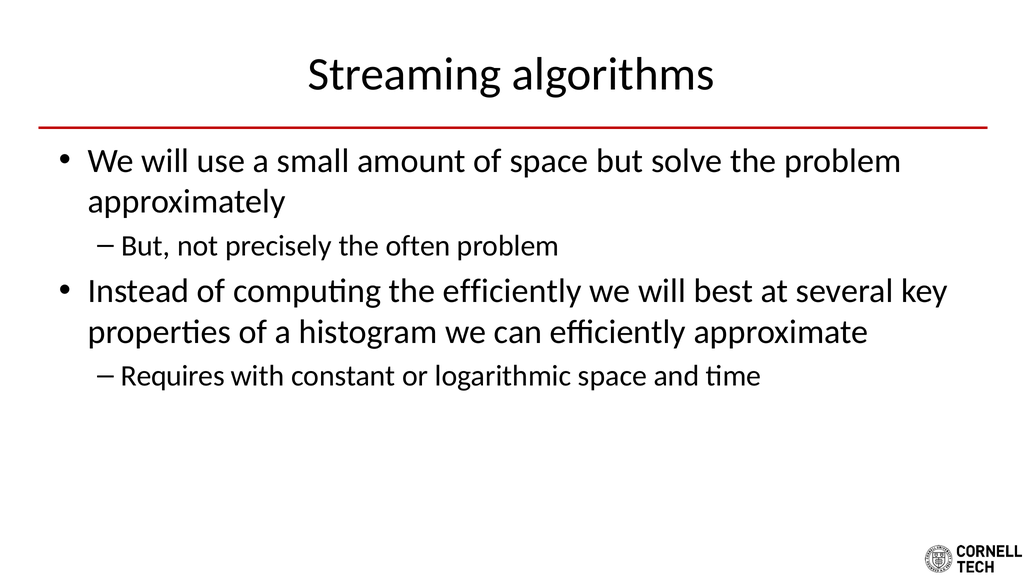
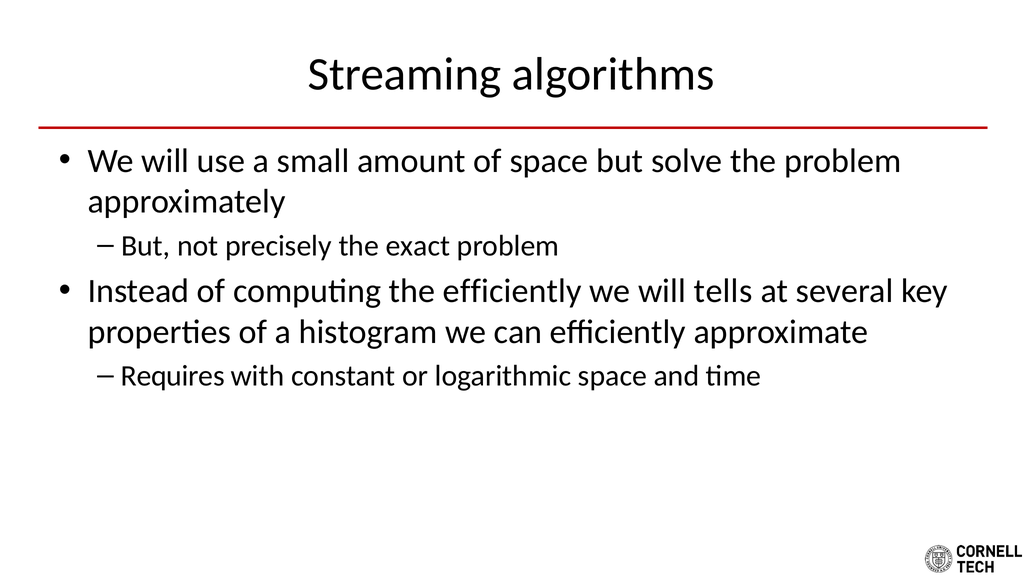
often: often -> exact (418, 246)
best: best -> tells (723, 291)
